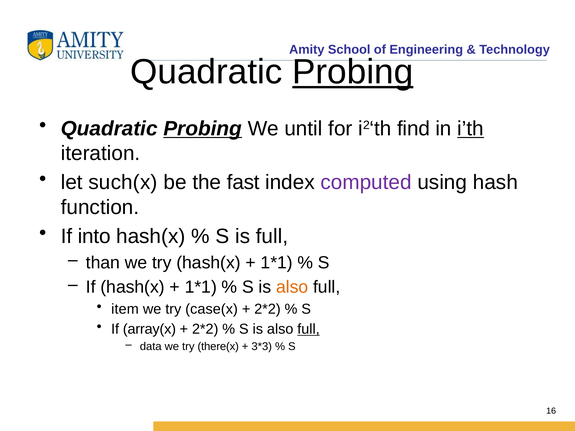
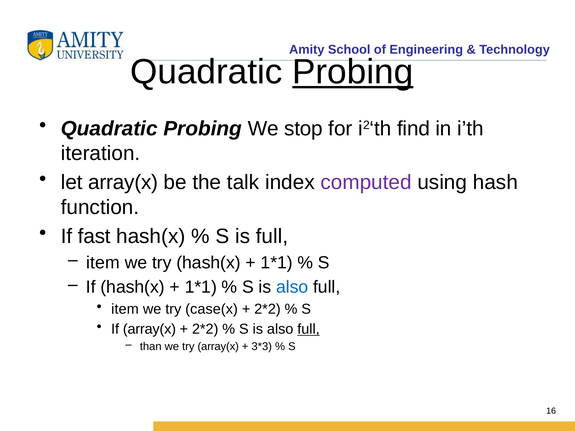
Probing underline: present -> none (203, 129)
until: until -> stop (304, 129)
i’th underline: present -> none (471, 129)
let such(x: such(x -> array(x (123, 183)
fast: fast -> talk (243, 183)
into: into -> fast (94, 237)
than: than -> item (103, 263)
also colour: orange -> blue (292, 287)
data: data -> than (151, 347)
try there(x: there(x -> array(x (218, 347)
